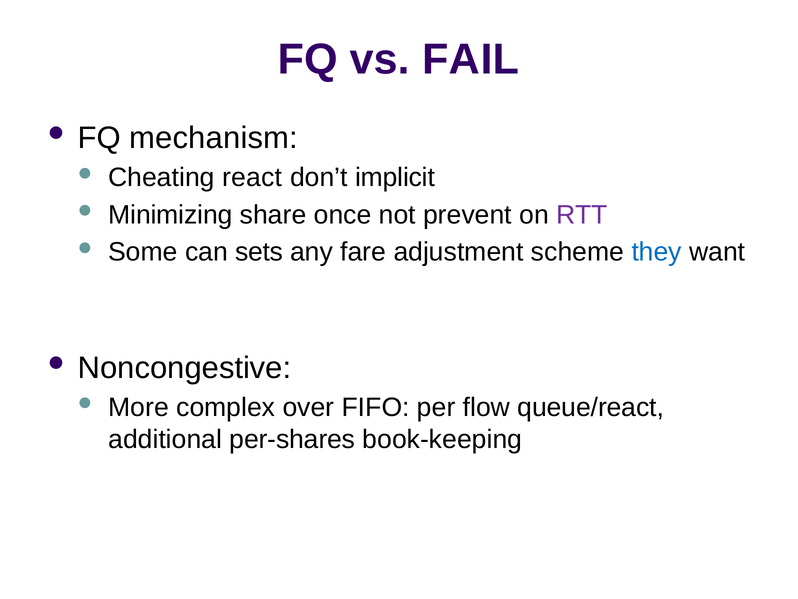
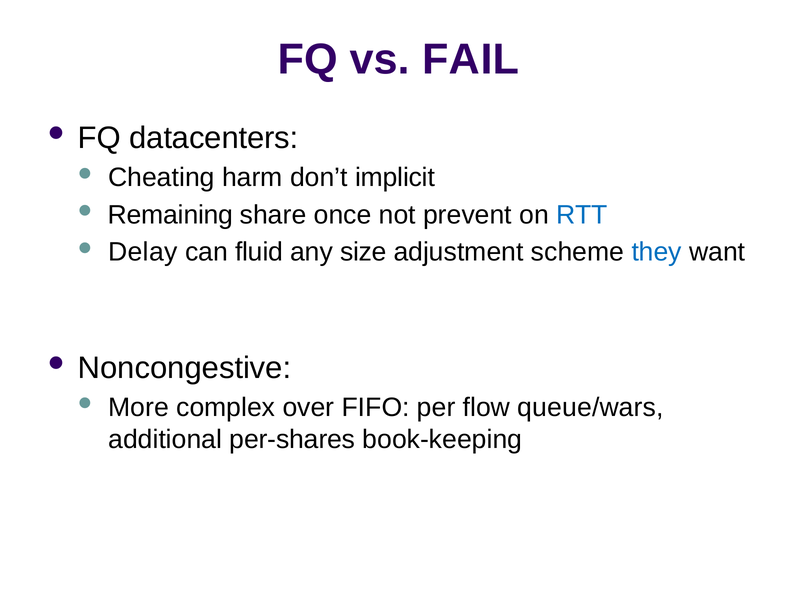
mechanism: mechanism -> datacenters (214, 138)
react: react -> harm (252, 177)
Minimizing: Minimizing -> Remaining (170, 215)
RTT colour: purple -> blue (582, 215)
Some: Some -> Delay (143, 252)
sets: sets -> fluid (259, 252)
fare: fare -> size (363, 252)
queue/react: queue/react -> queue/wars (591, 407)
